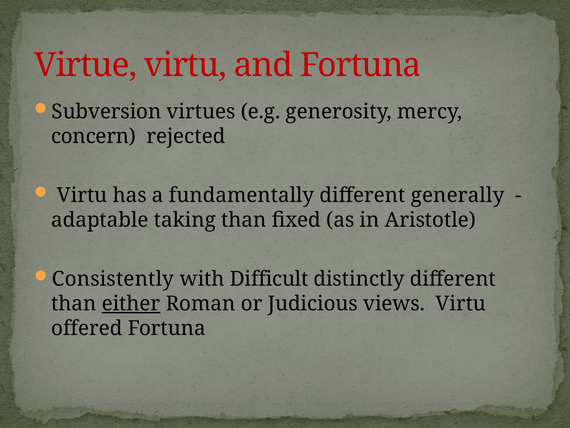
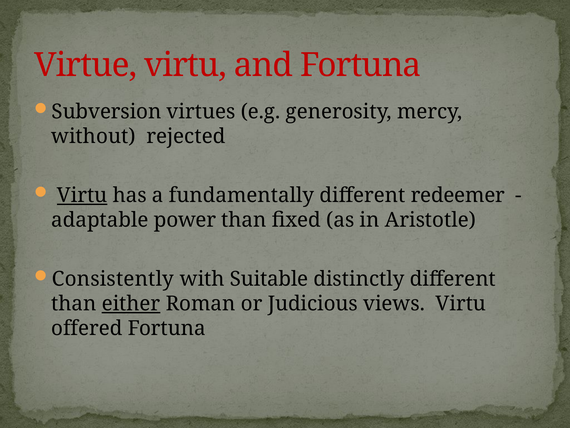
concern: concern -> without (93, 136)
Virtu underline: none -> present (82, 195)
generally: generally -> redeemer (458, 195)
taking: taking -> power (185, 220)
Difficult: Difficult -> Suitable (269, 279)
